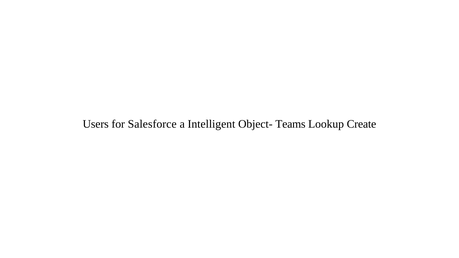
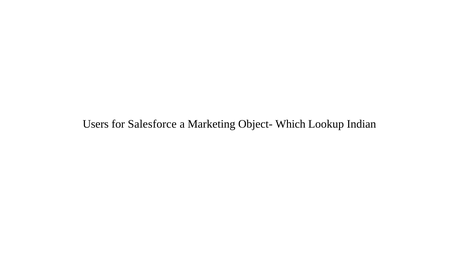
Intelligent: Intelligent -> Marketing (211, 124)
Teams: Teams -> Which (290, 124)
Create: Create -> Indian (361, 124)
